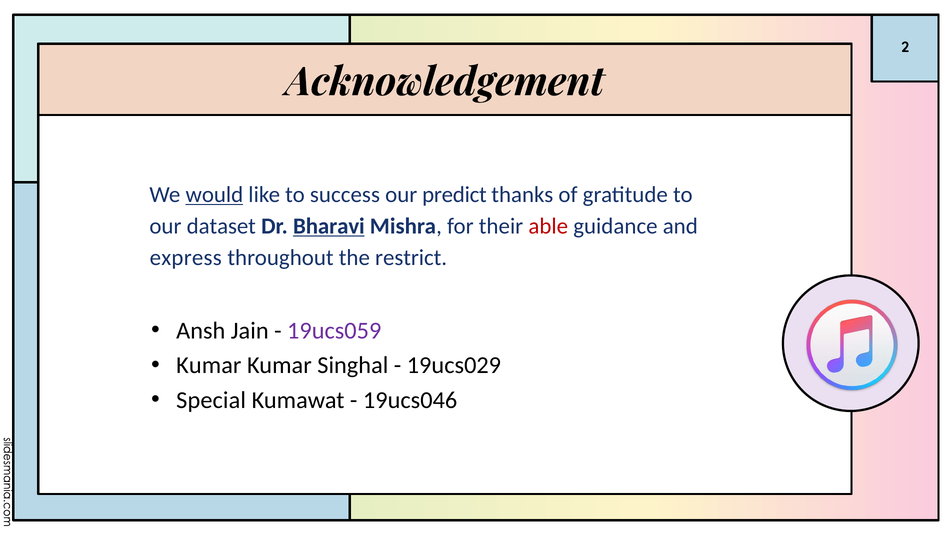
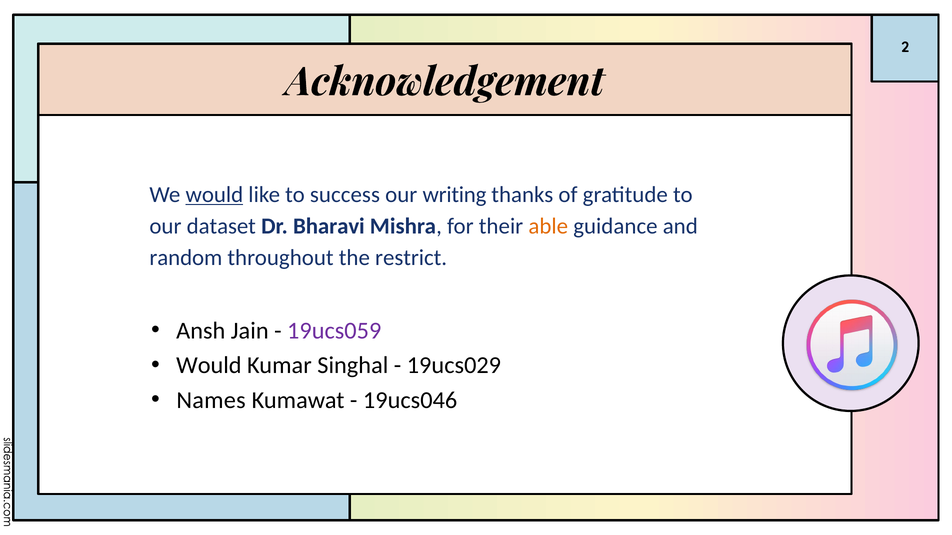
predict: predict -> writing (454, 195)
Bharavi underline: present -> none (329, 226)
able colour: red -> orange (548, 226)
express: express -> random (186, 258)
Kumar: Kumar -> Would (209, 366)
Special: Special -> Names (211, 401)
